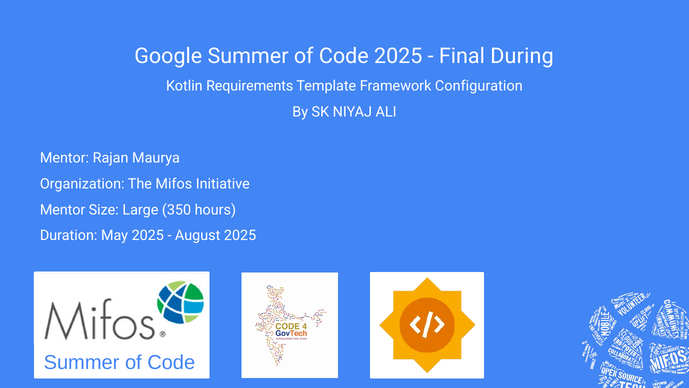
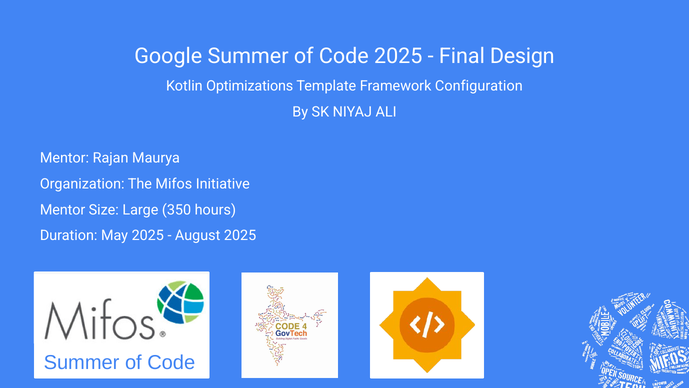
During: During -> Design (522, 56)
Requirements: Requirements -> Optimizations (250, 86)
